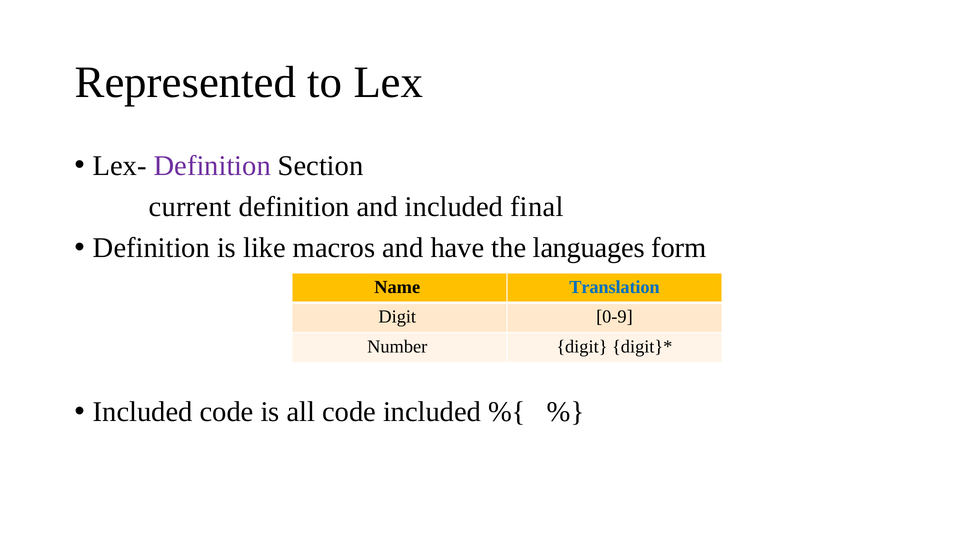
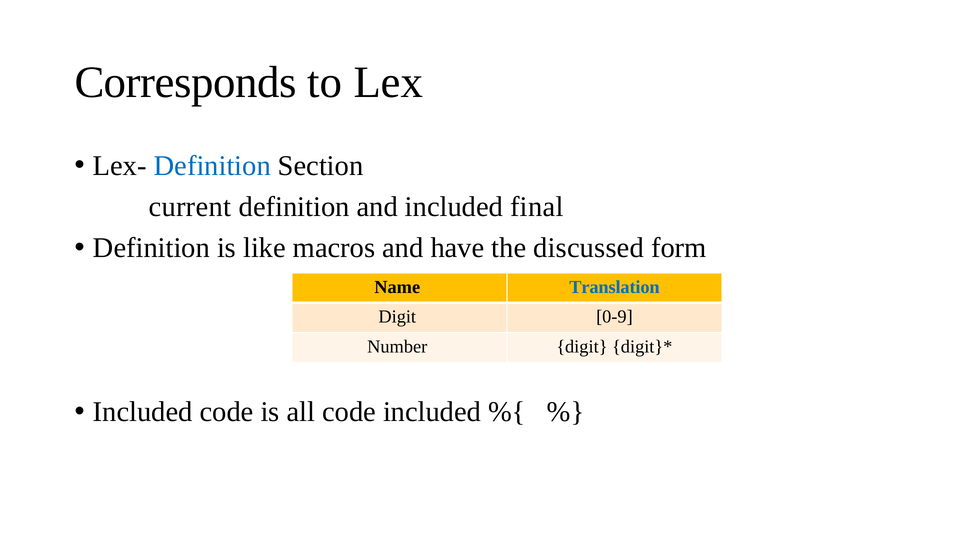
Represented: Represented -> Corresponds (186, 82)
Definition colour: purple -> blue (212, 166)
languages: languages -> discussed (589, 248)
